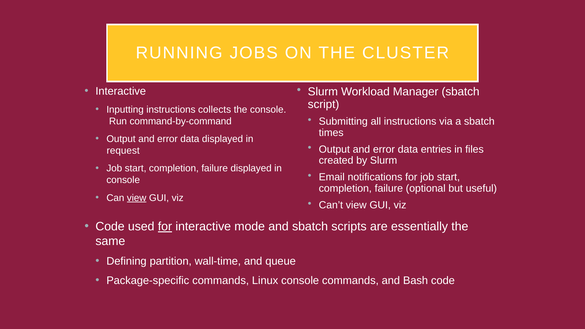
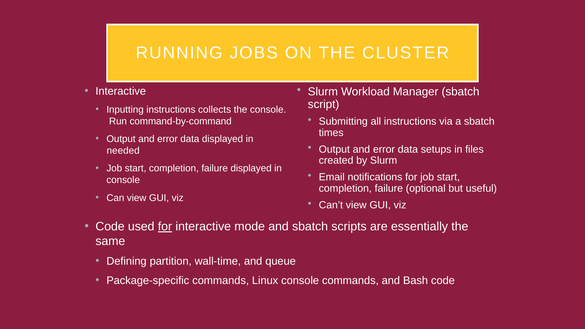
entries: entries -> setups (436, 149)
request: request -> needed (123, 151)
view underline: present -> none (137, 198)
